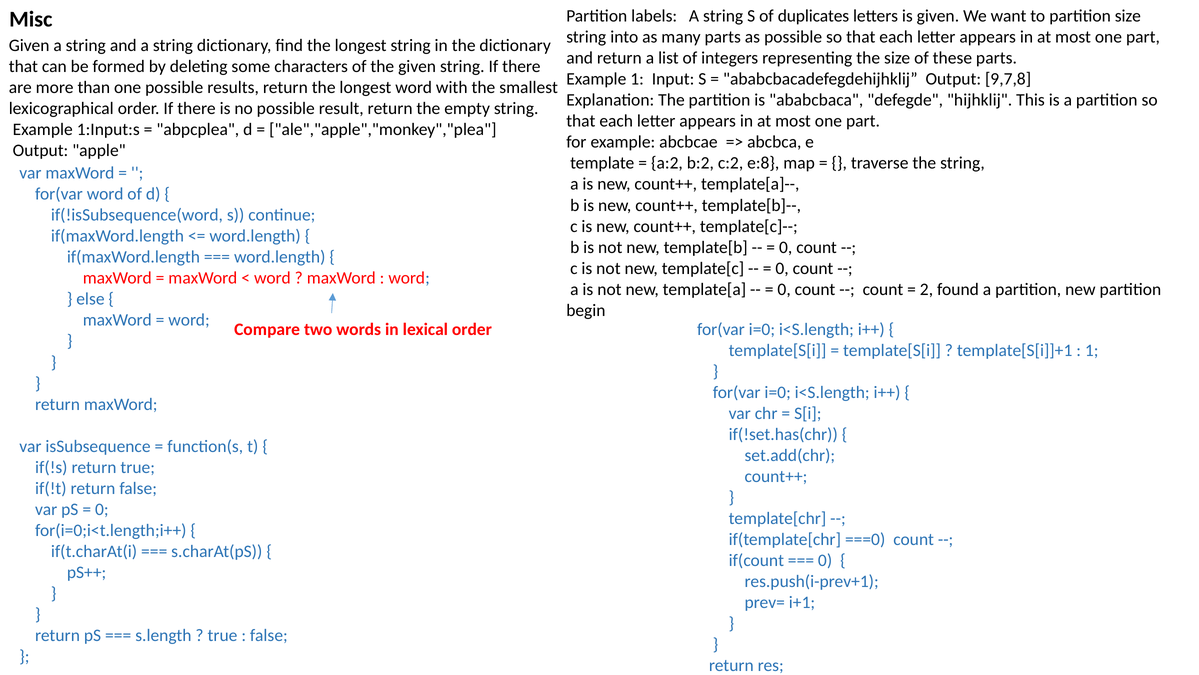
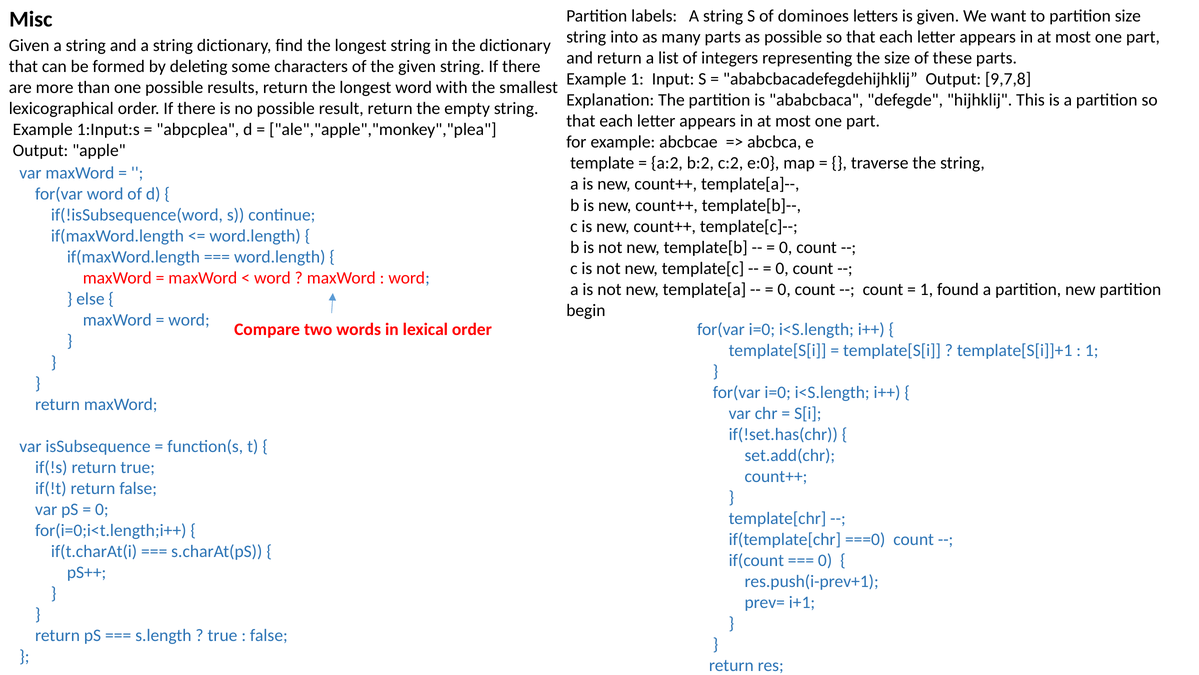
duplicates: duplicates -> dominoes (813, 16)
e:8: e:8 -> e:0 (763, 163)
2: 2 -> 1 (926, 289)
